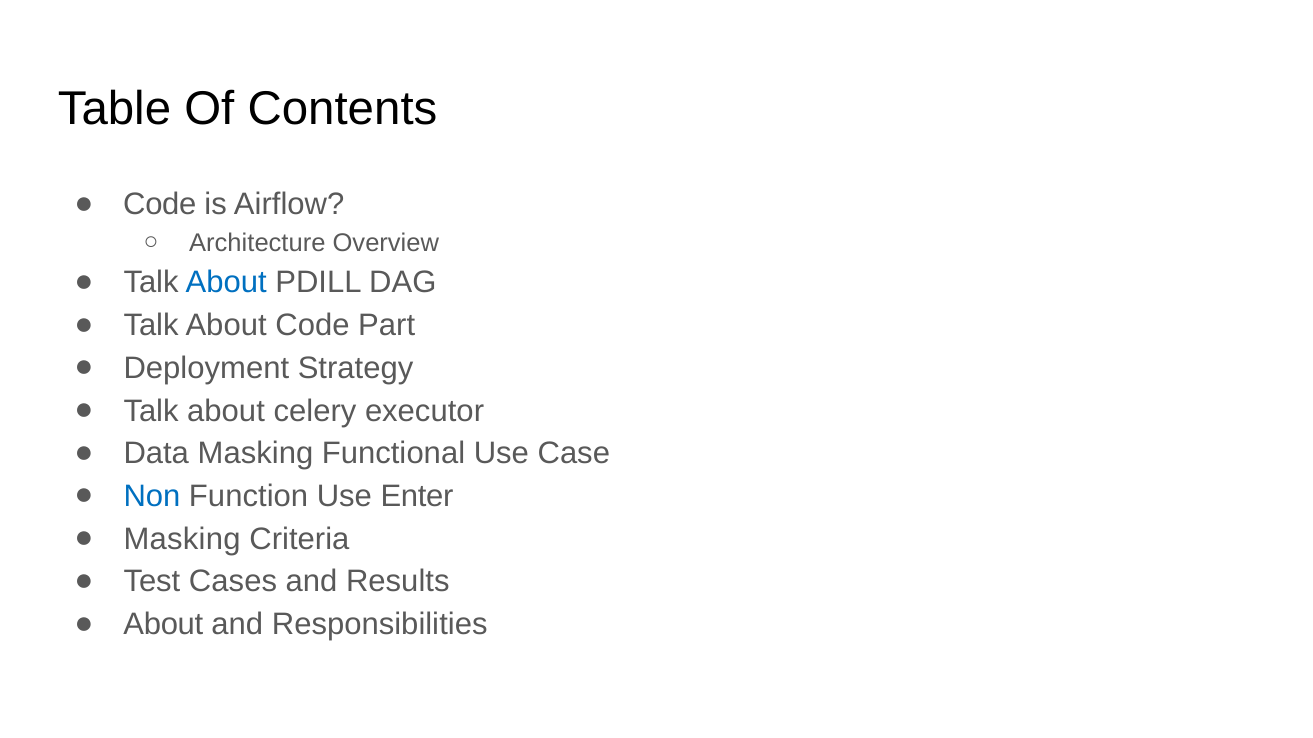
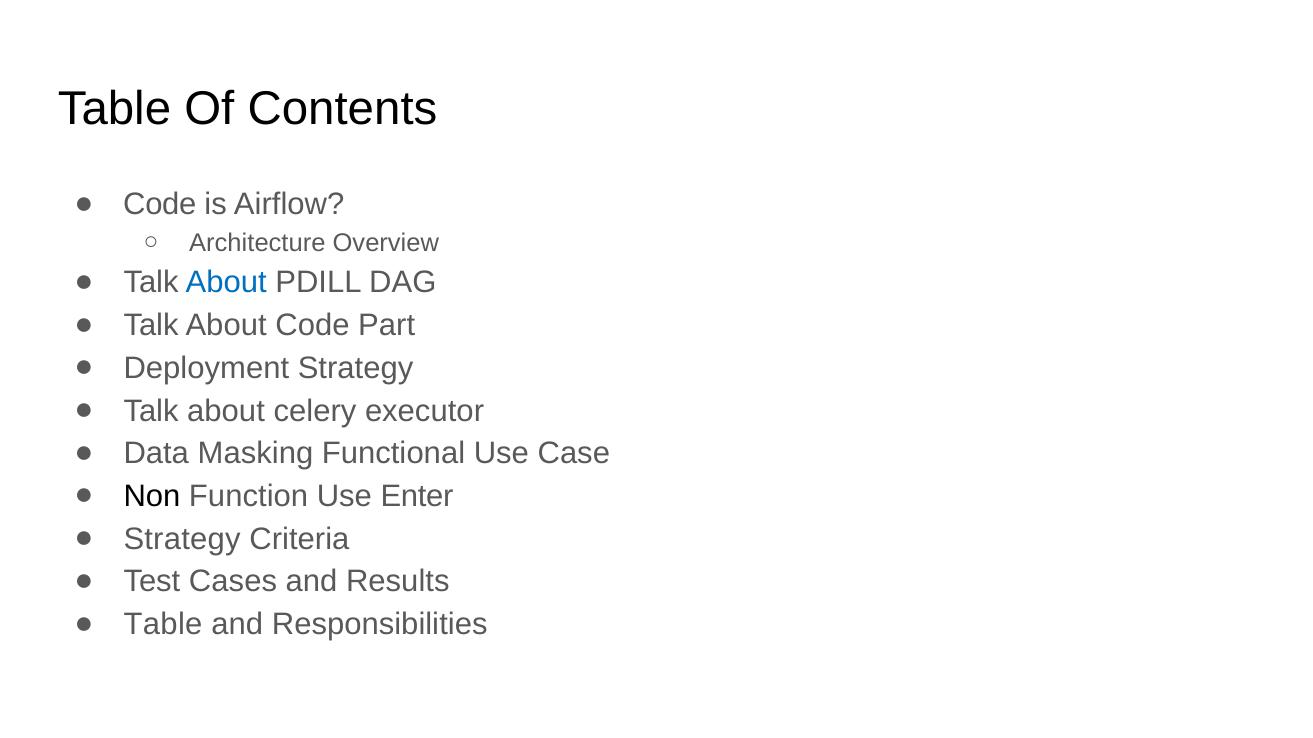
Non colour: blue -> black (152, 497)
Masking: Masking -> Strategy (182, 539)
About: About -> Table (163, 625)
